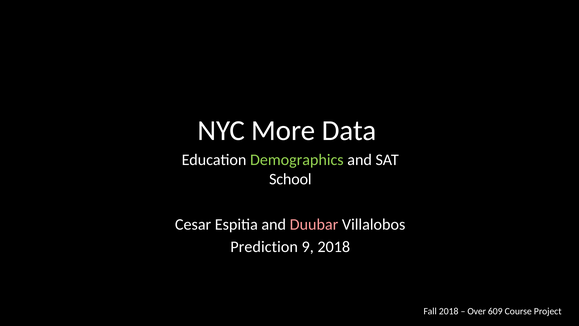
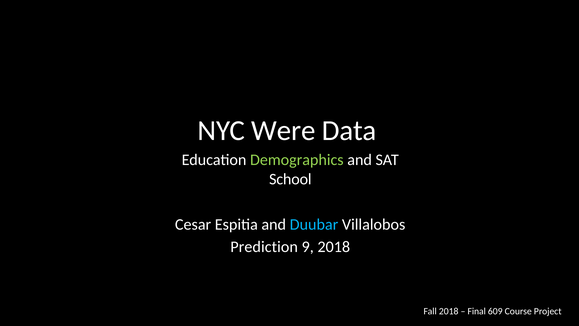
More: More -> Were (283, 131)
Duubar colour: pink -> light blue (314, 224)
Over: Over -> Final (477, 311)
